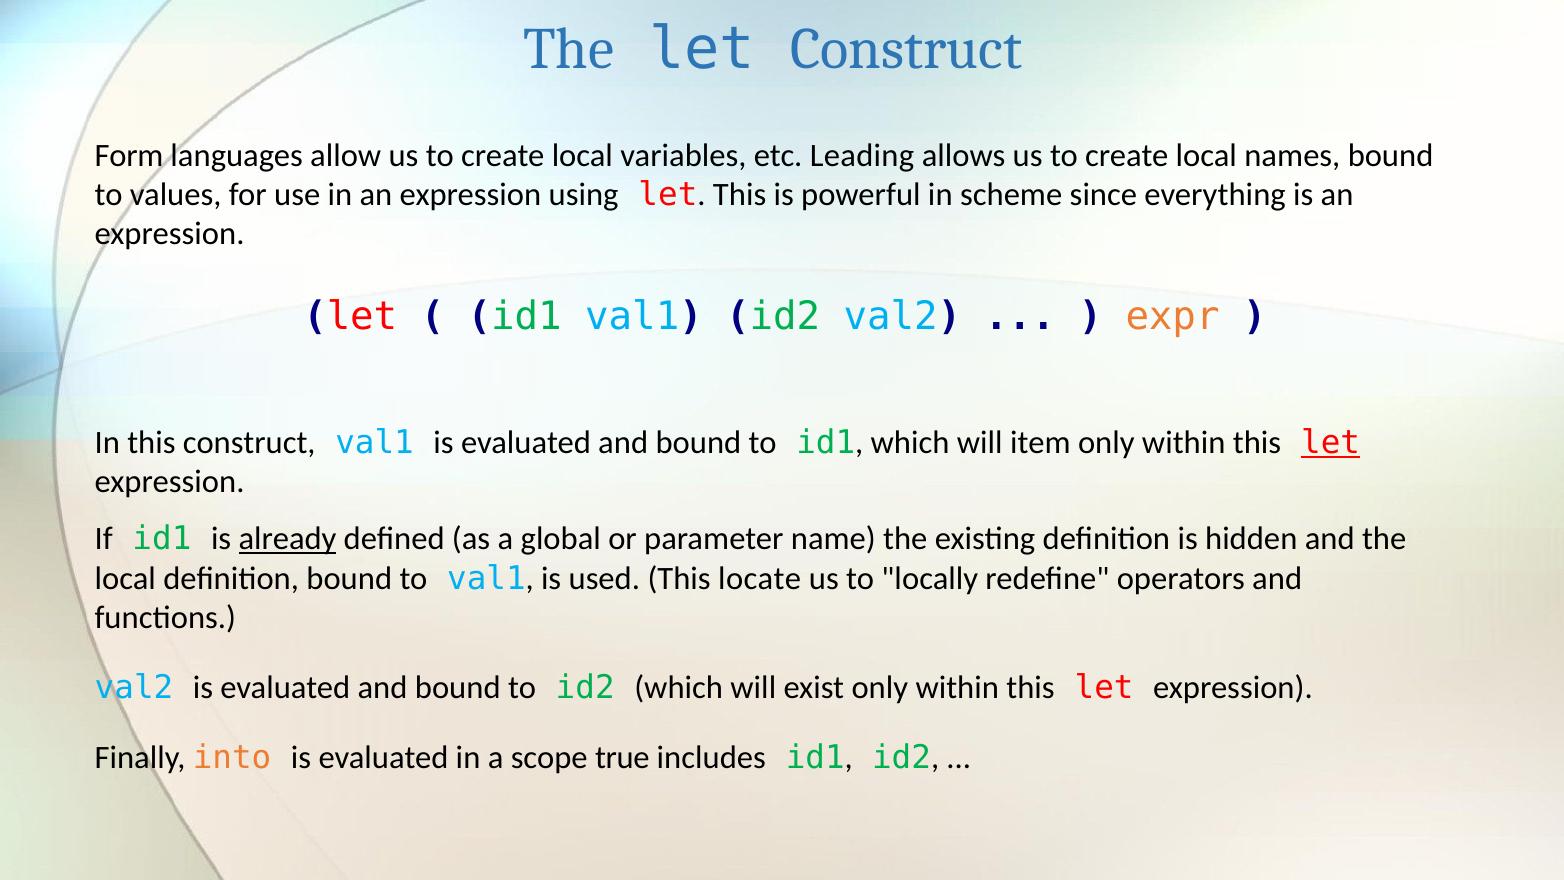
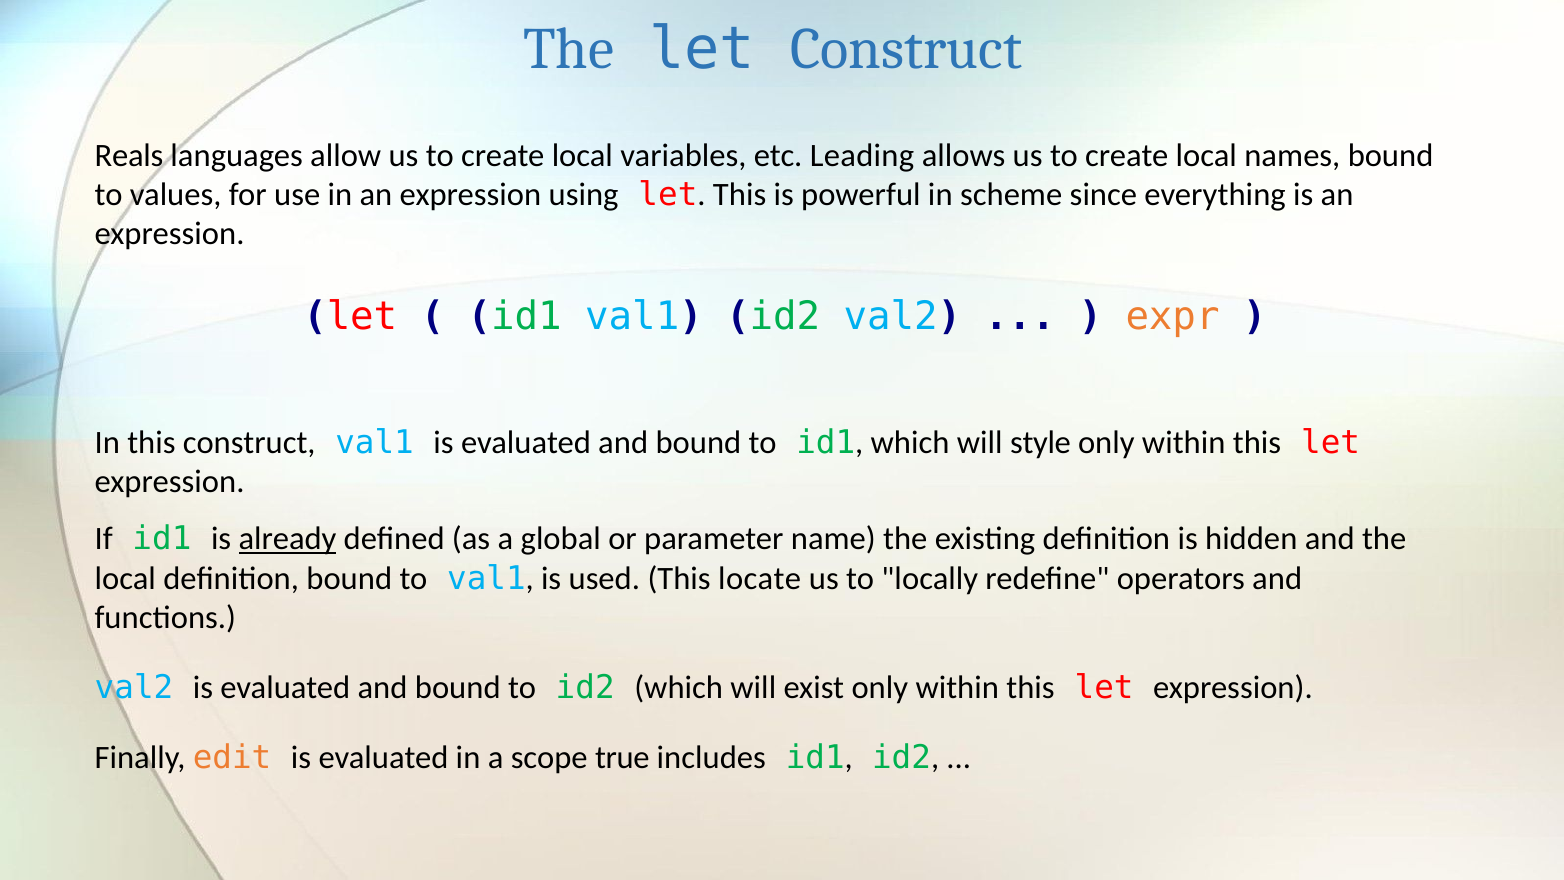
Form: Form -> Reals (129, 155)
item: item -> style (1040, 443)
let underline: present -> none (1331, 443)
into: into -> edit (232, 758)
